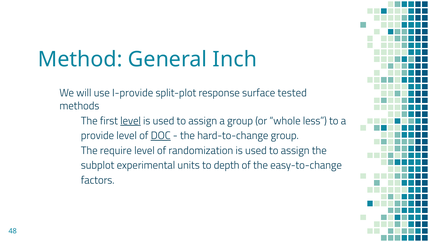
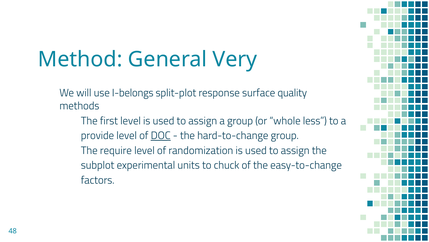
Inch: Inch -> Very (235, 59)
I-provide: I-provide -> I-belongs (133, 93)
tested: tested -> quality (292, 93)
level underline: present -> none (131, 120)
depth: depth -> chuck (227, 165)
